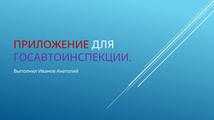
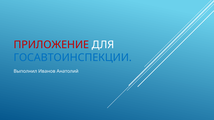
ГОСАВТОИНСПЕКЦИИ colour: purple -> blue (73, 58)
